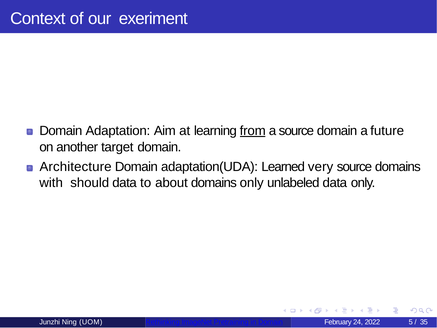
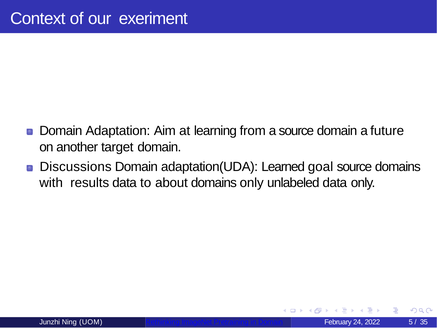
from underline: present -> none (253, 131)
Architecture: Architecture -> Discussions (76, 167)
very: very -> goal (321, 167)
should: should -> results (90, 183)
